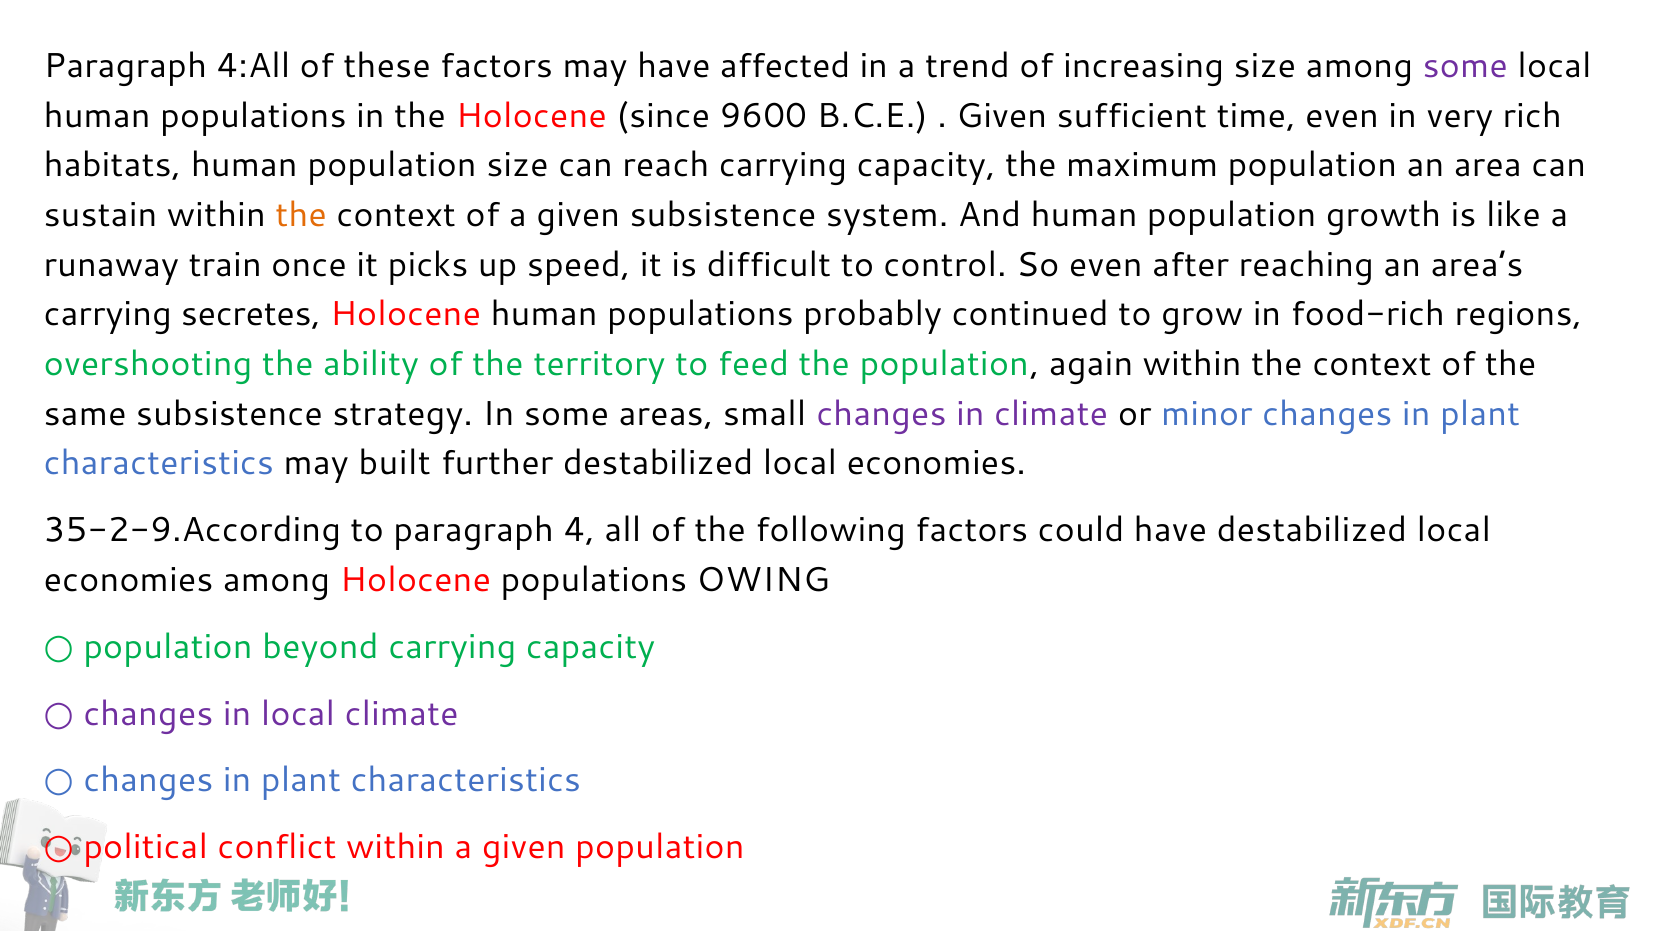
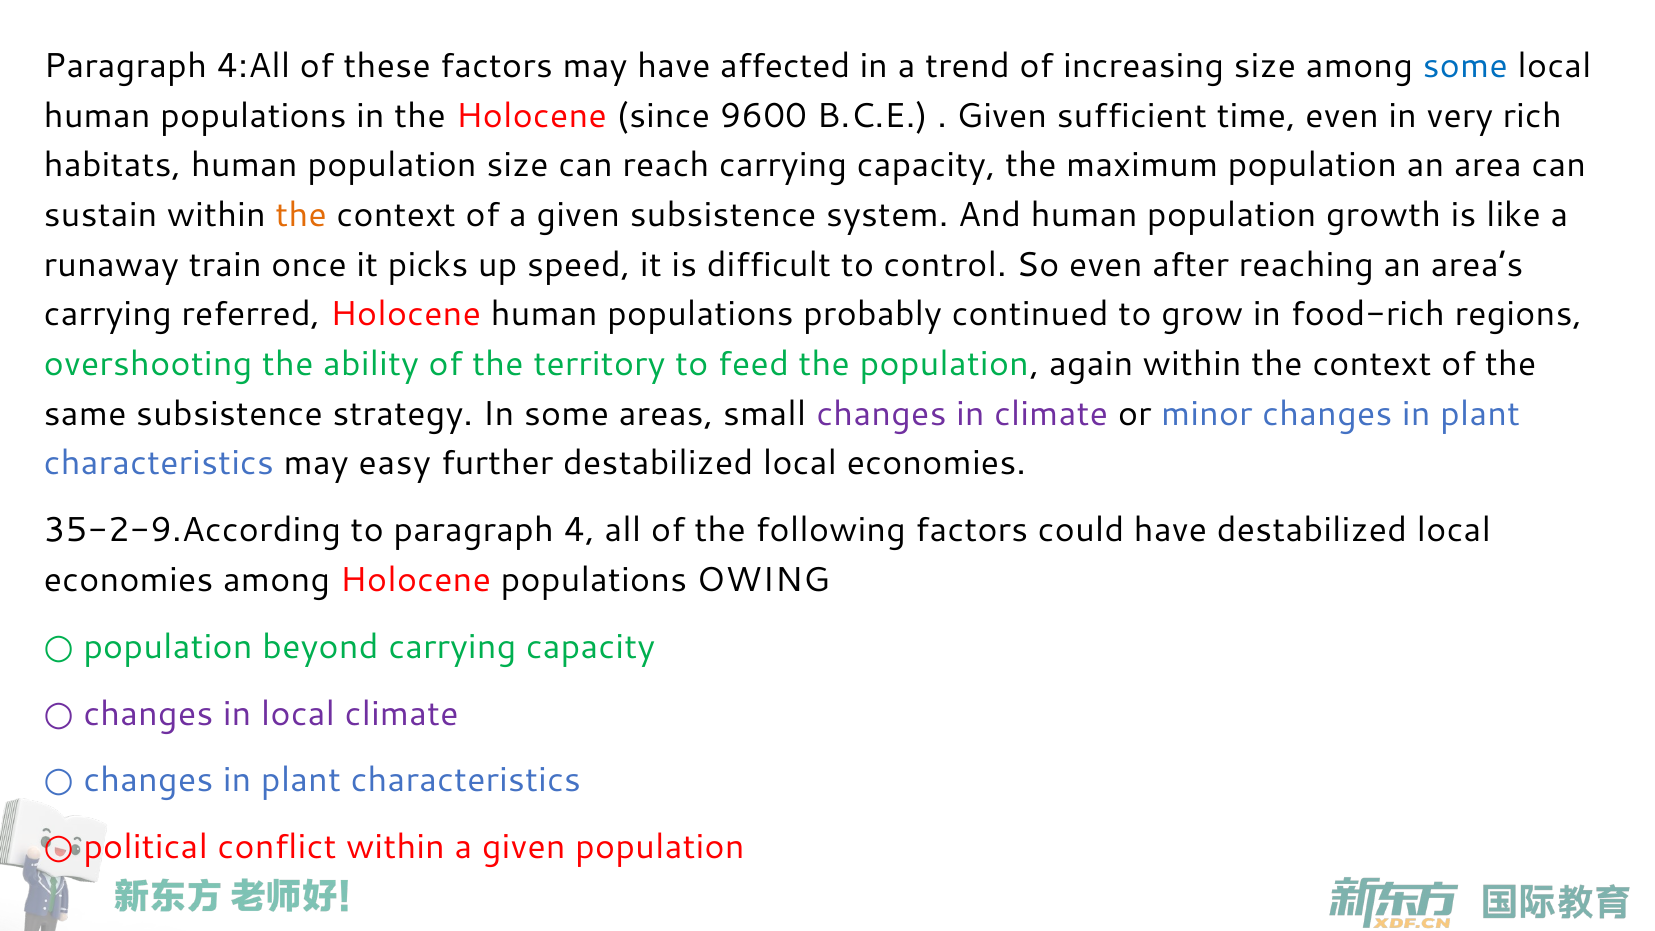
some colour: purple -> blue (1465, 66)
secretes: secretes -> referred (251, 314)
built: built -> easy (395, 463)
